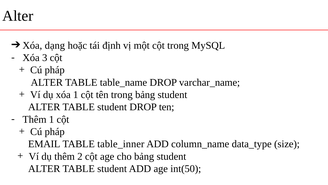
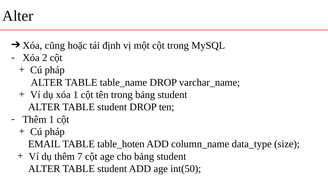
dạng: dạng -> cũng (55, 45)
3: 3 -> 2 (45, 58)
table_inner: table_inner -> table_hoten (121, 144)
2: 2 -> 7 (80, 156)
